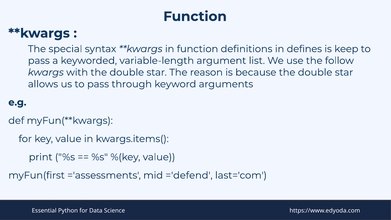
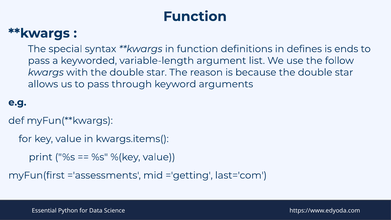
keep: keep -> ends (346, 49)
='defend: ='defend -> ='getting (189, 175)
